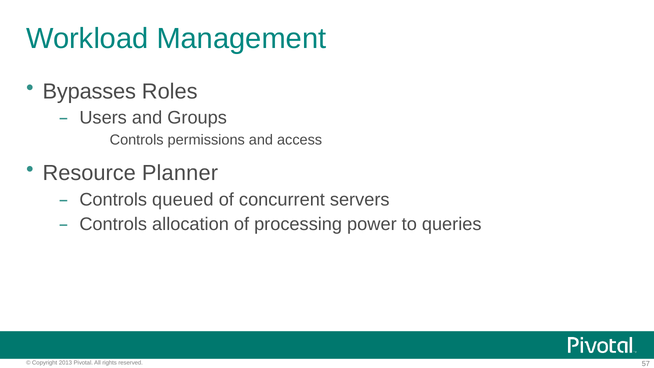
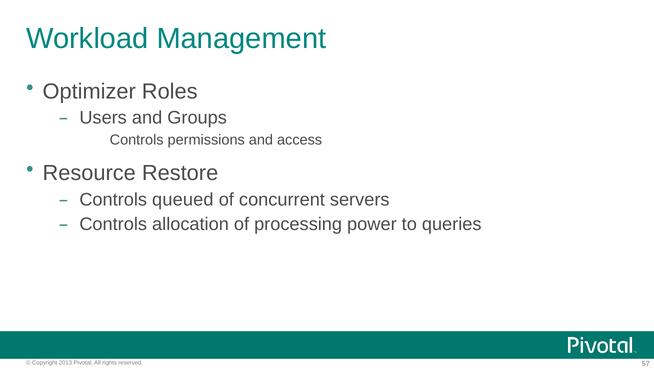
Bypasses: Bypasses -> Optimizer (89, 91)
Planner: Planner -> Restore (180, 173)
